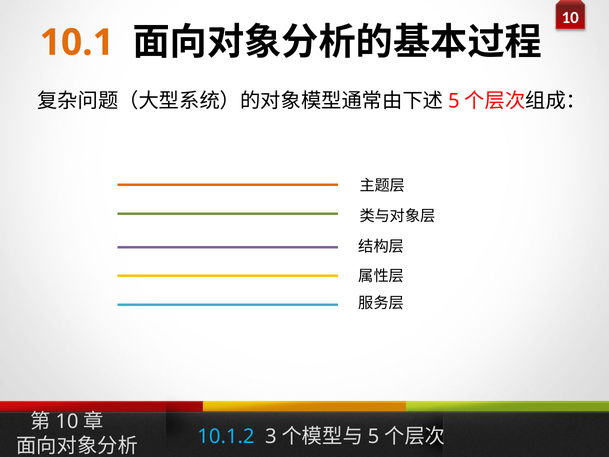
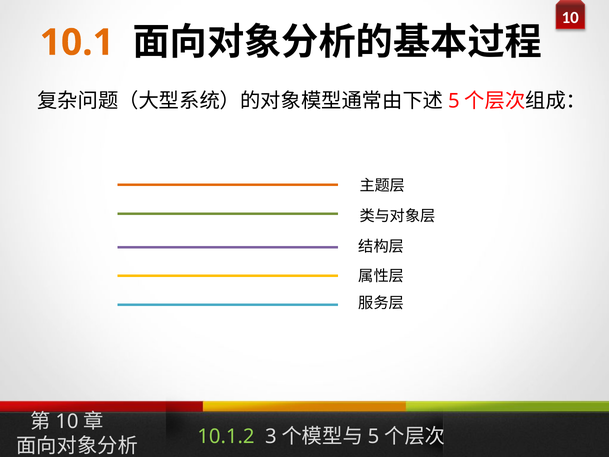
10.1.2 colour: light blue -> light green (226, 436)
